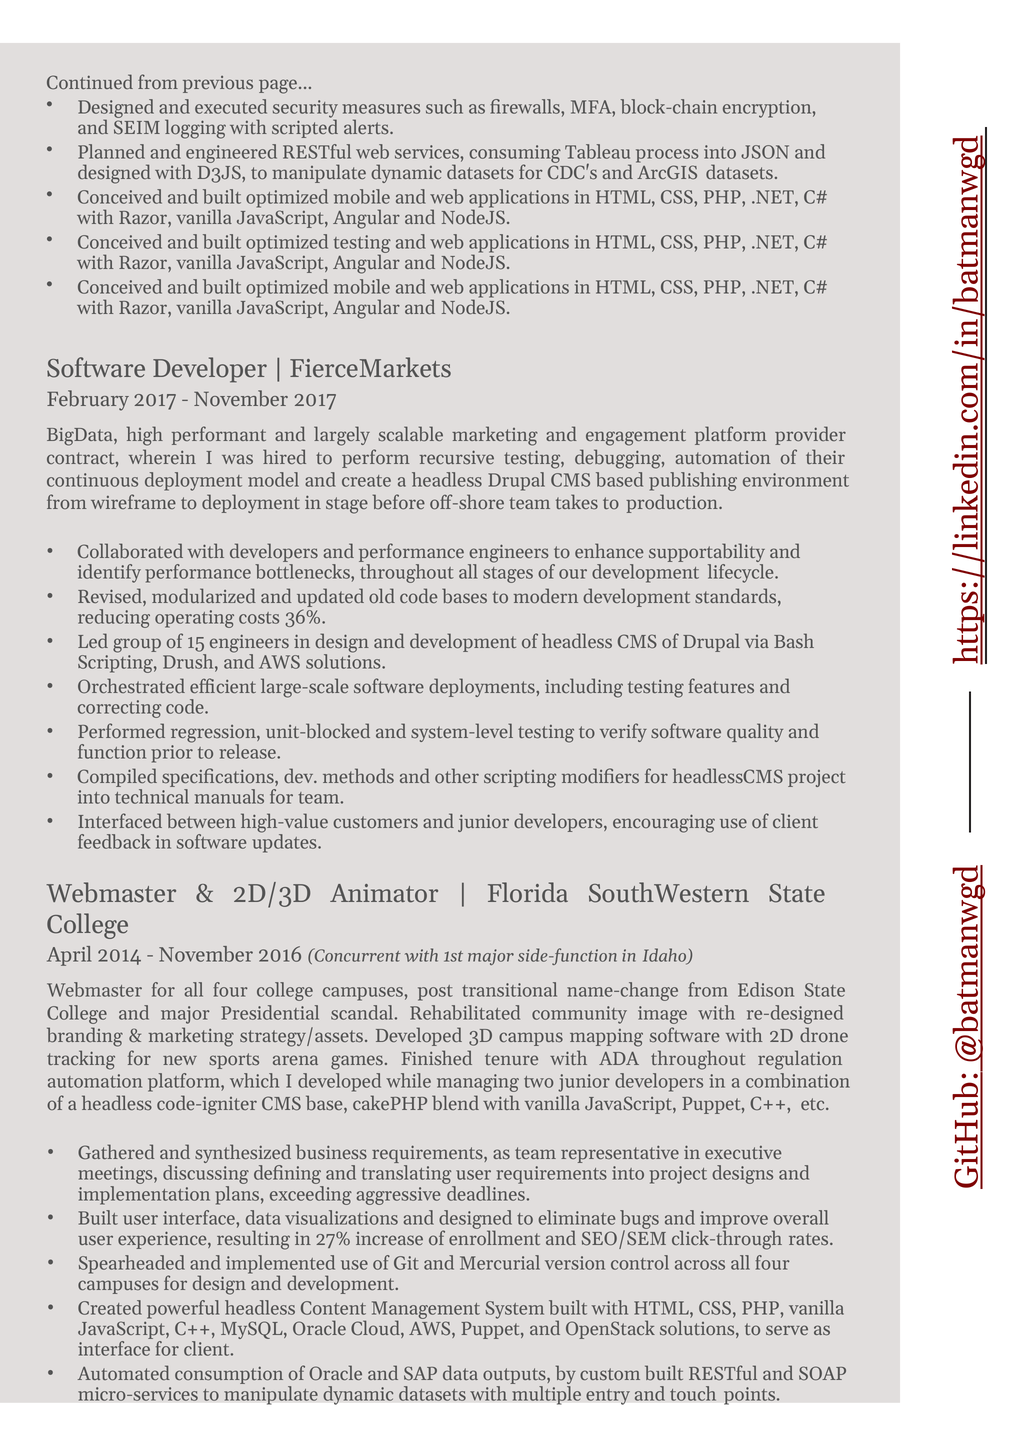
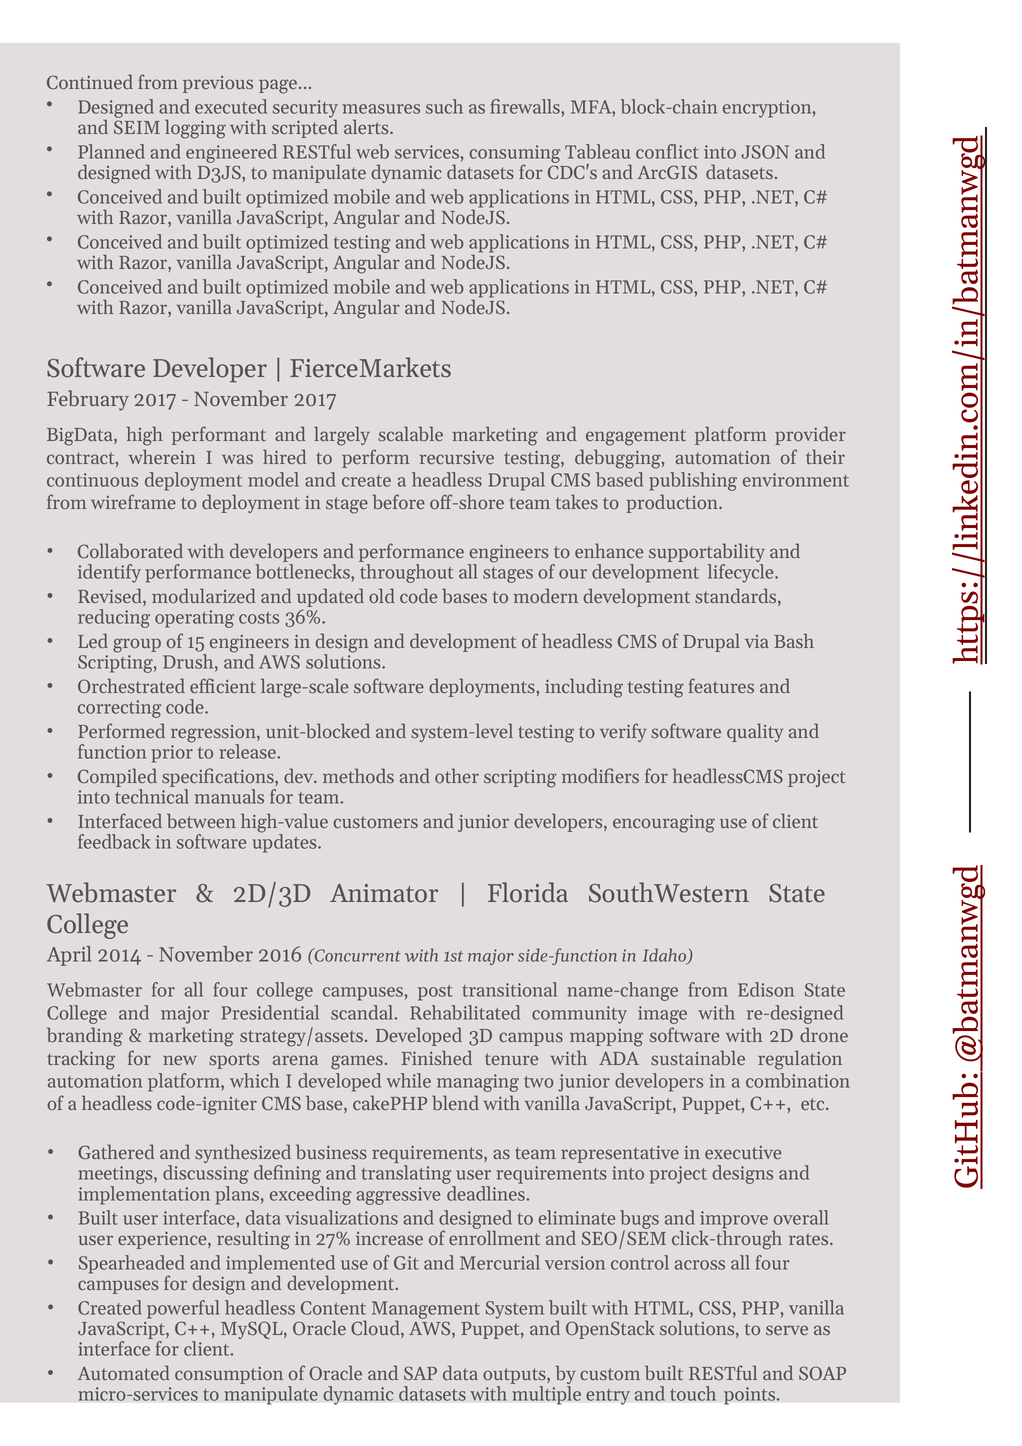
process: process -> conflict (667, 152)
ADA throughout: throughout -> sustainable (698, 1059)
